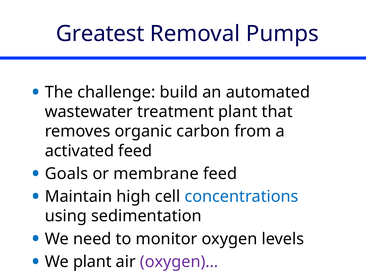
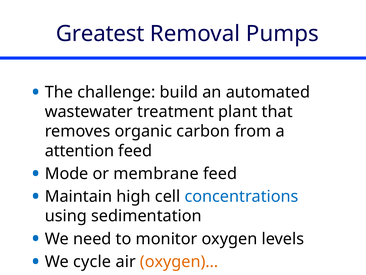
activated: activated -> attention (79, 151)
Goals: Goals -> Mode (67, 173)
We plant: plant -> cycle (92, 261)
oxygen)… colour: purple -> orange (179, 261)
